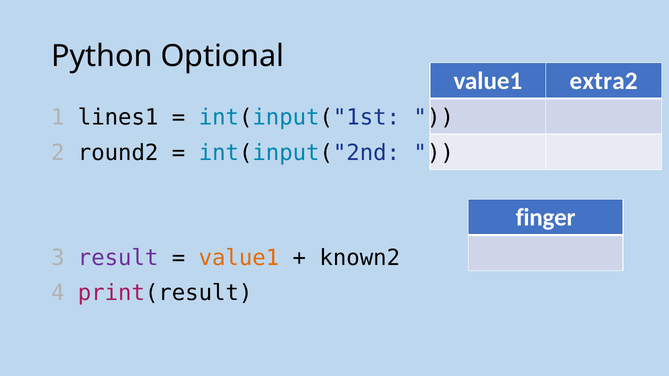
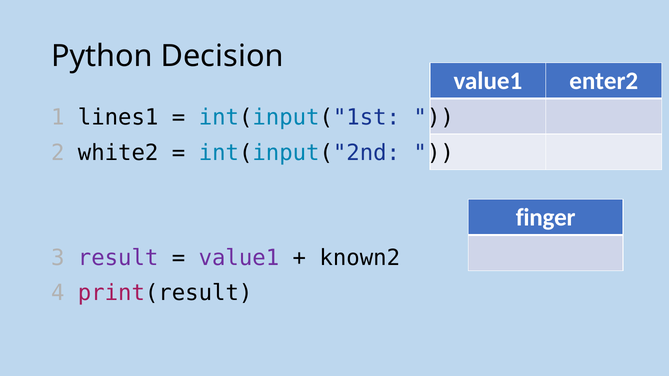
Optional: Optional -> Decision (222, 56)
extra2: extra2 -> enter2 (604, 81)
round2: round2 -> white2 (118, 153)
value1 colour: orange -> purple (239, 258)
